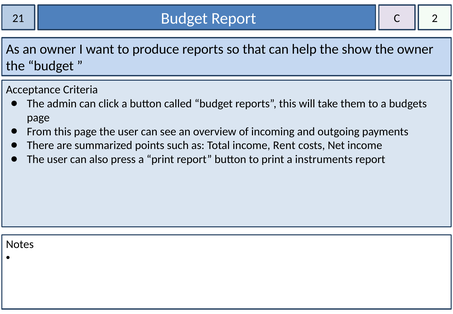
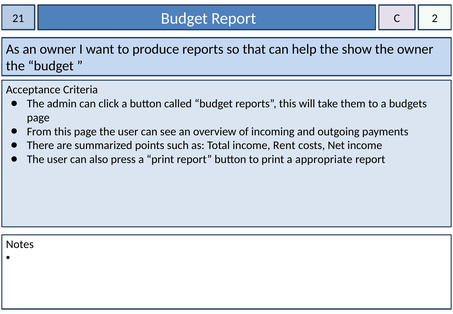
instruments: instruments -> appropriate (324, 159)
